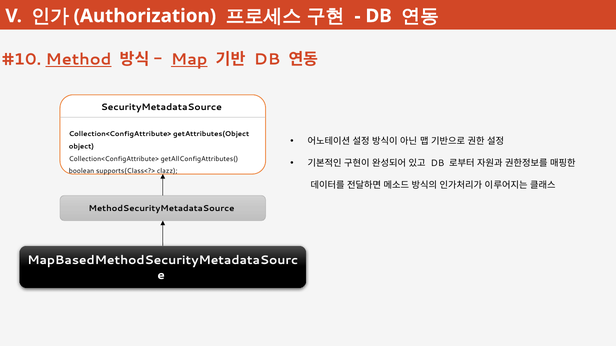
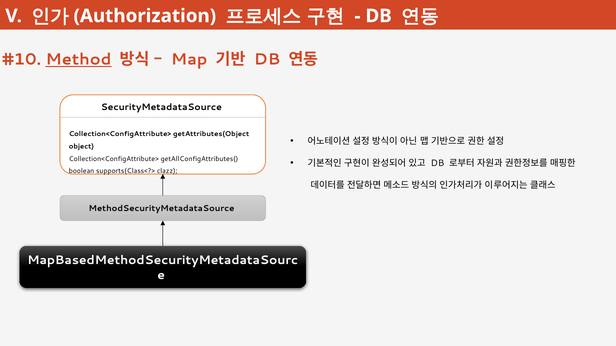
Map underline: present -> none (189, 60)
